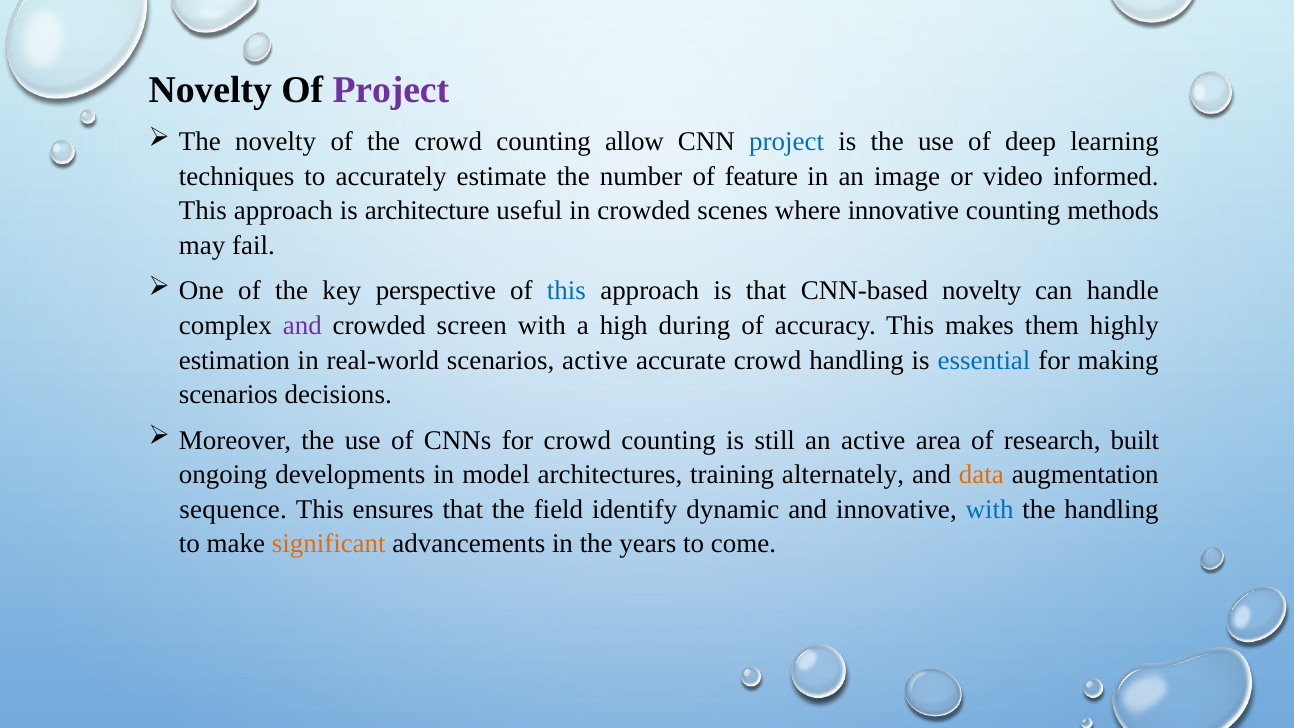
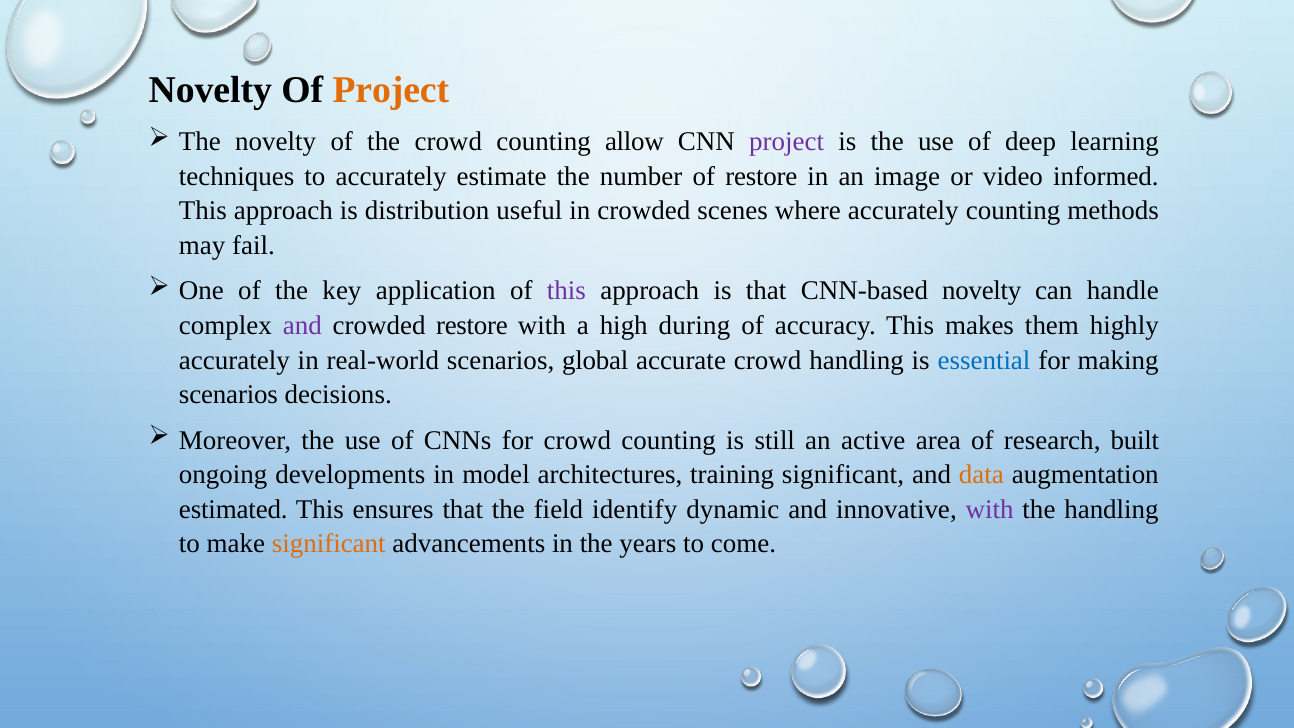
Project colour: purple -> orange (391, 91)
project colour: blue -> purple (787, 142)
of feature: feature -> restore (761, 176)
architecture: architecture -> distribution (427, 211)
where innovative: innovative -> accurately (903, 211)
perspective: perspective -> application (436, 291)
this colour: blue -> purple (566, 291)
crowded screen: screen -> restore (472, 325)
estimation: estimation -> accurately (234, 360)
scenarios active: active -> global (595, 360)
training alternately: alternately -> significant (843, 475)
sequence: sequence -> estimated (233, 509)
with colour: blue -> purple (990, 509)
